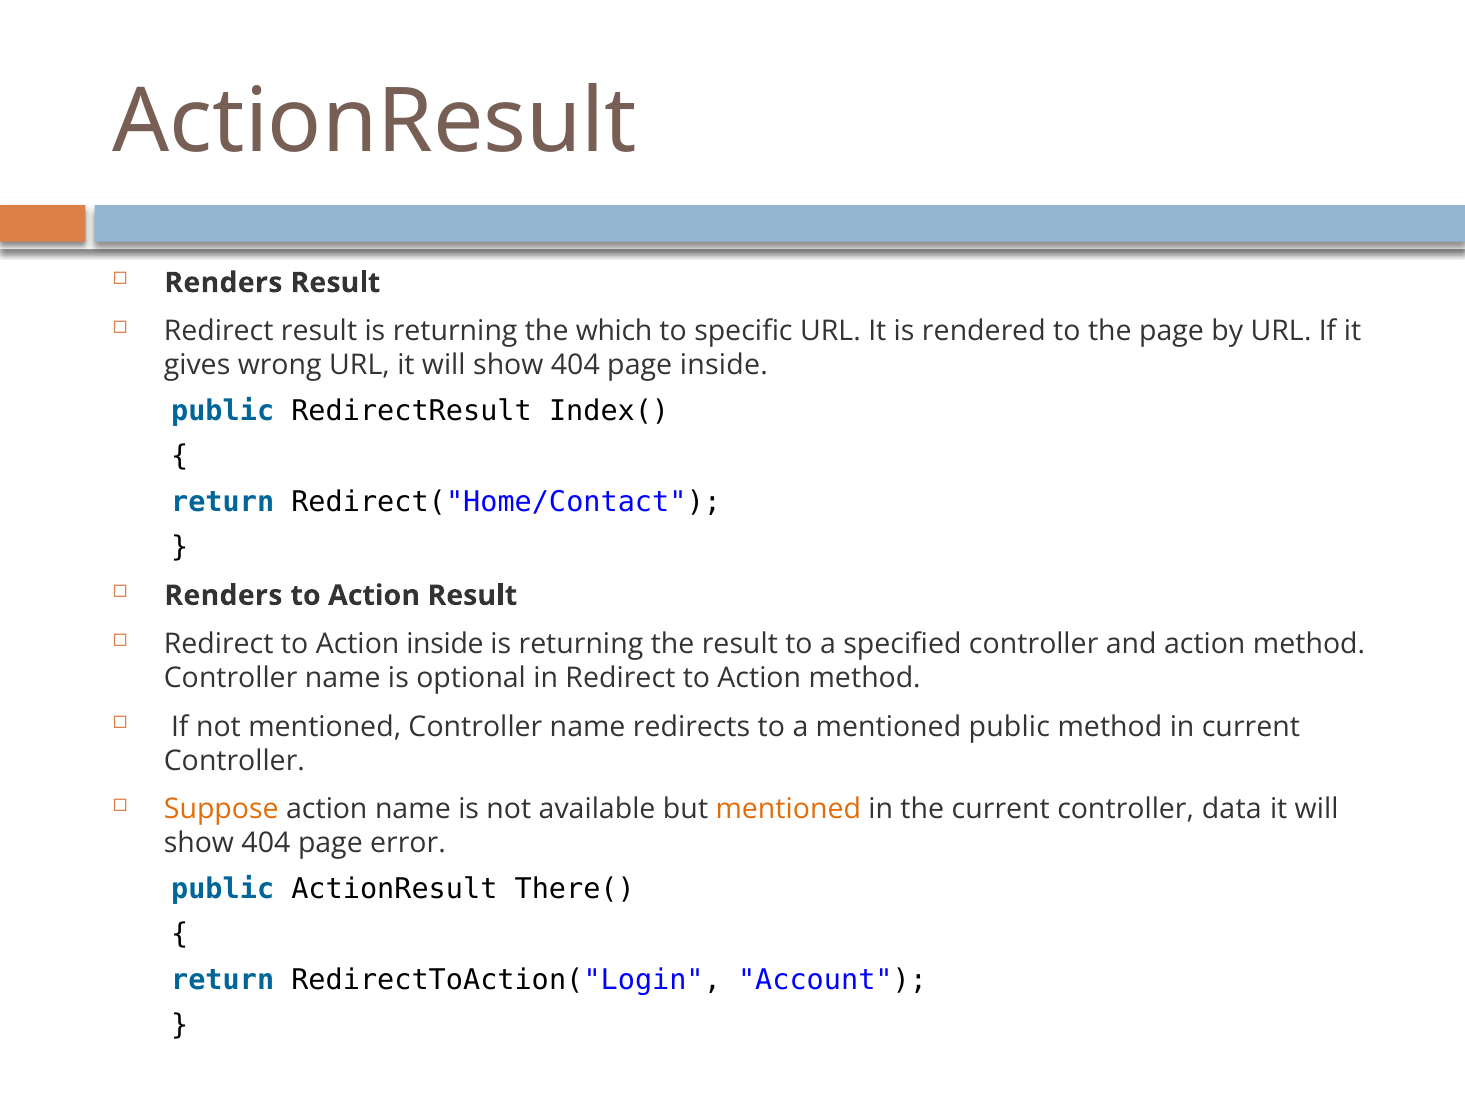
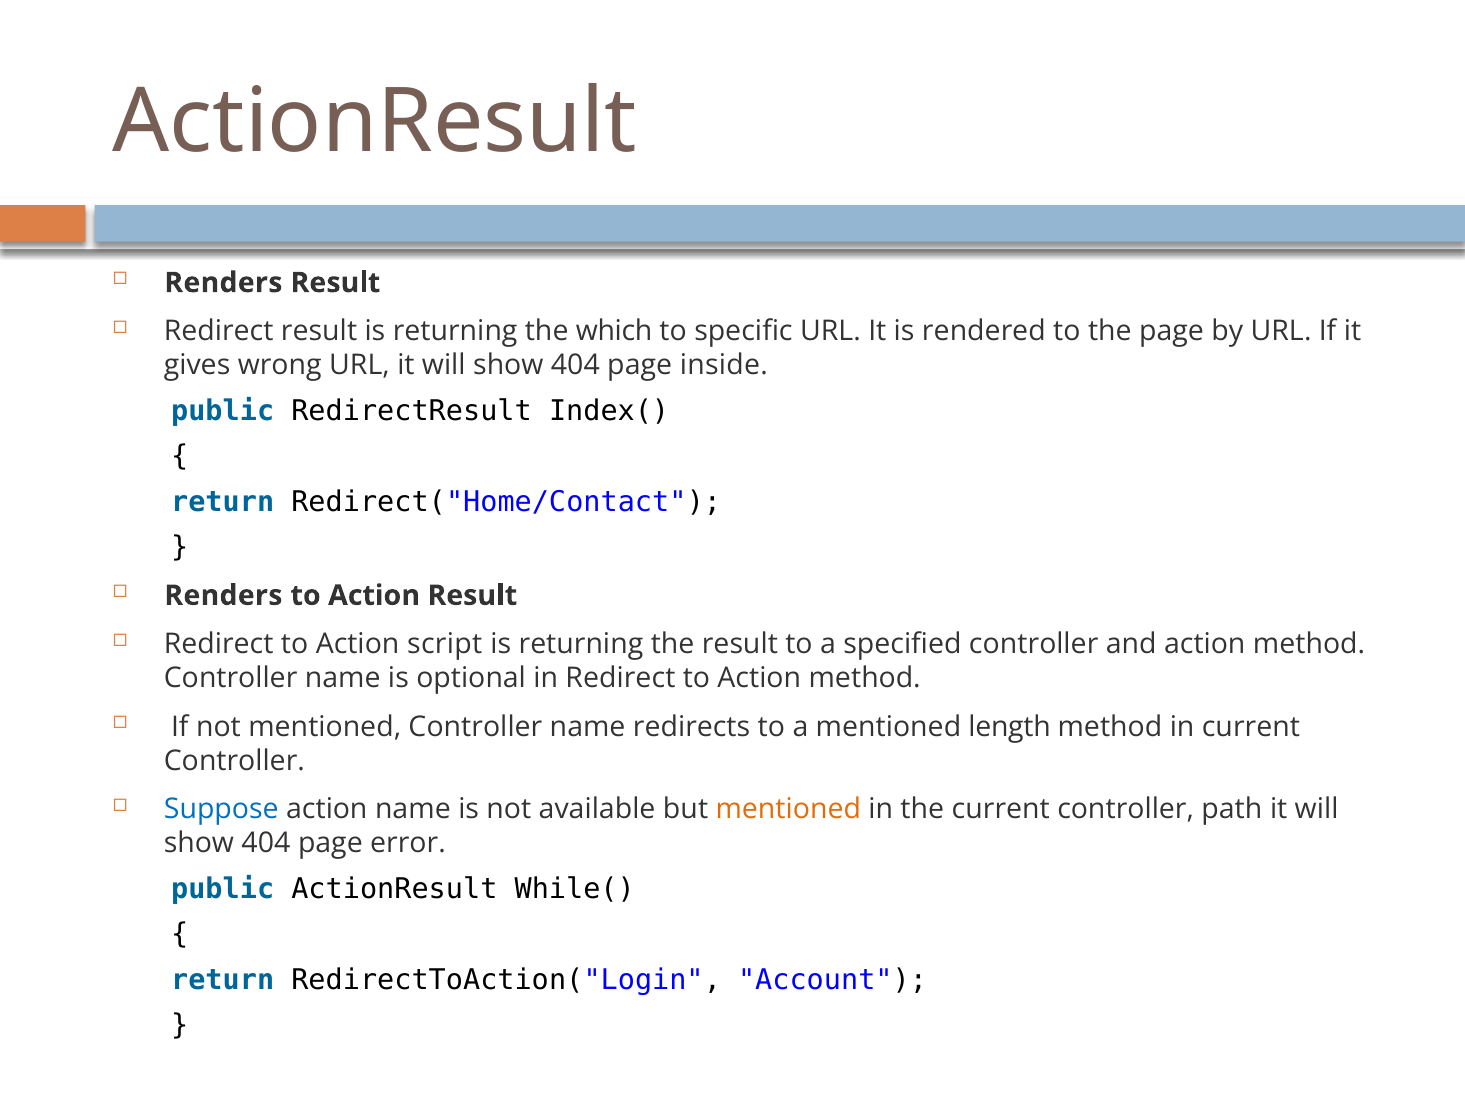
Action inside: inside -> script (445, 644)
mentioned public: public -> length (1010, 726)
Suppose colour: orange -> blue (221, 809)
data: data -> path (1232, 809)
There(: There( -> While( (575, 889)
